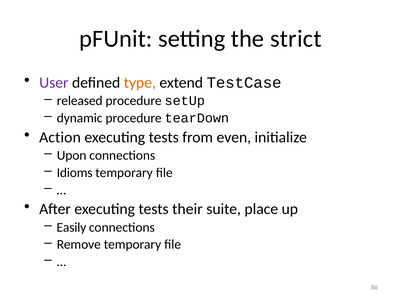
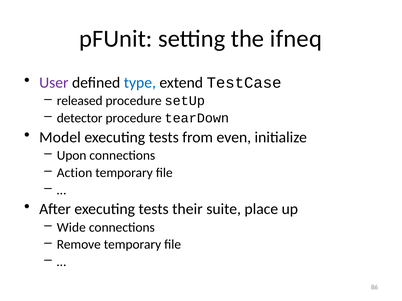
strict: strict -> ifneq (296, 39)
type colour: orange -> blue (140, 83)
dynamic: dynamic -> detector (80, 118)
Action: Action -> Model (60, 138)
Idioms: Idioms -> Action (75, 173)
Easily: Easily -> Wide (71, 228)
